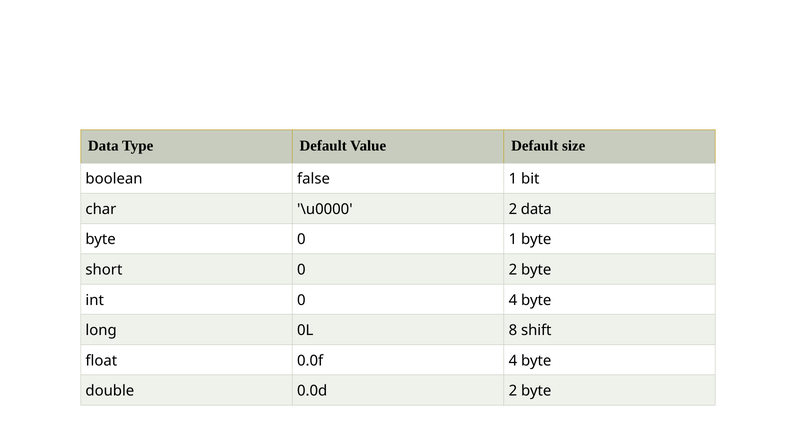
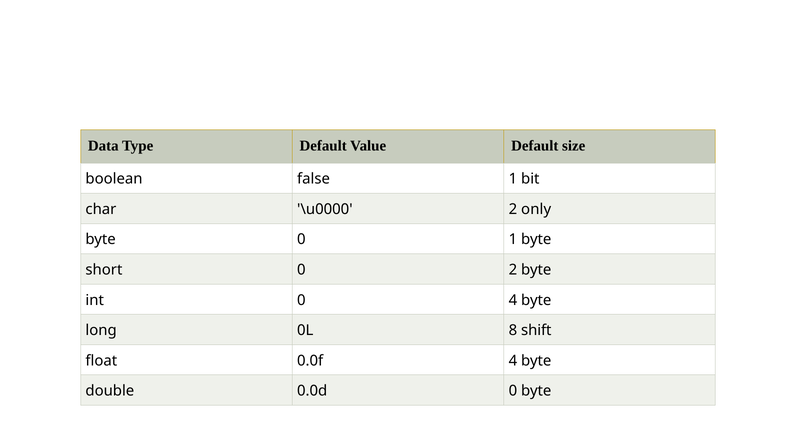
2 data: data -> only (536, 209)
0.0d 2: 2 -> 0 (513, 391)
